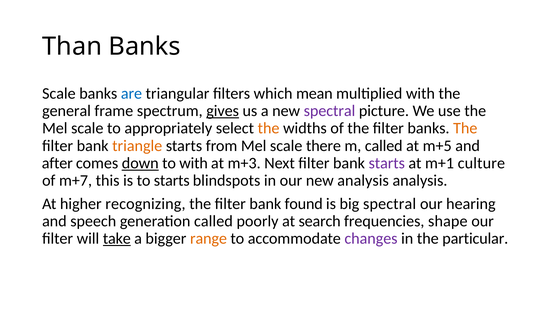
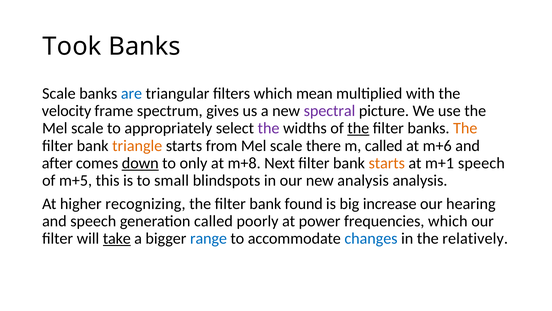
Than: Than -> Took (72, 46)
general: general -> velocity (67, 111)
gives underline: present -> none (223, 111)
the colour: orange -> purple (269, 128)
the underline: none -> present (358, 128)
m+5: m+5 -> m+6 (437, 146)
to with: with -> only (194, 163)
m+3: m+3 -> m+8 (244, 163)
starts colour: purple -> orange (387, 163)
m+1 culture: culture -> speech (481, 163)
m+7: m+7 -> m+5 (76, 180)
to starts: starts -> small (172, 180)
big spectral: spectral -> increase (390, 203)
search: search -> power (320, 221)
frequencies shape: shape -> which (448, 221)
range colour: orange -> blue (208, 238)
changes colour: purple -> blue (371, 238)
particular: particular -> relatively (475, 238)
